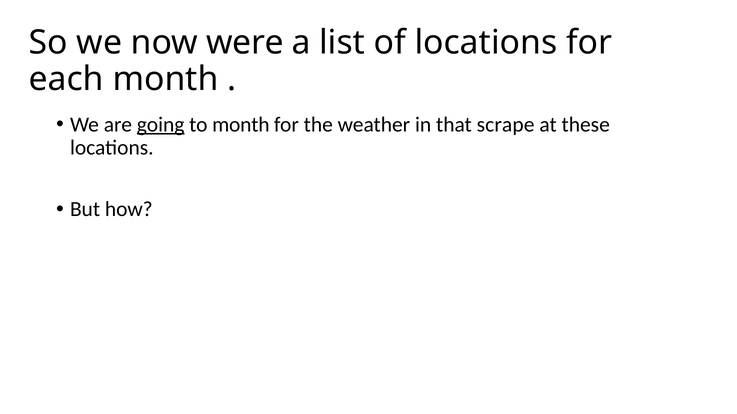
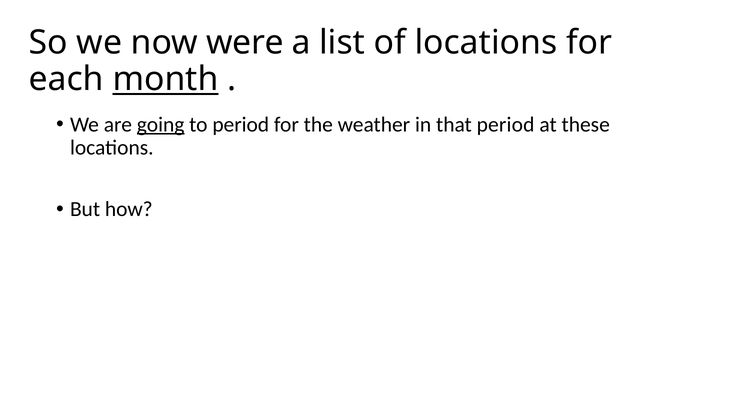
month underline: none -> present (166, 79)
to month: month -> period (241, 125)
that scrape: scrape -> period (506, 125)
